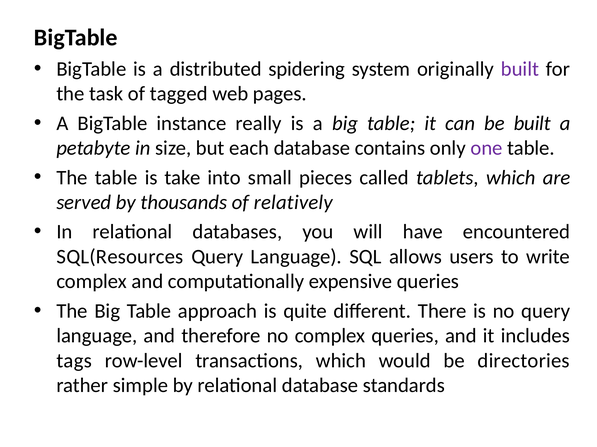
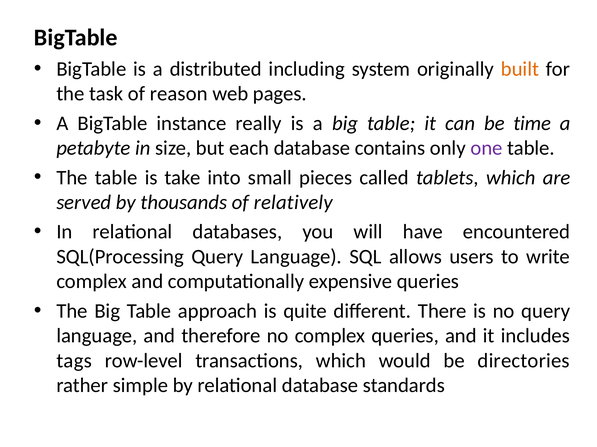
spidering: spidering -> including (307, 69)
built colour: purple -> orange (520, 69)
tagged: tagged -> reason (179, 94)
be built: built -> time (532, 123)
SQL(Resources: SQL(Resources -> SQL(Processing (120, 257)
